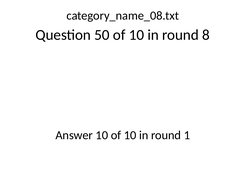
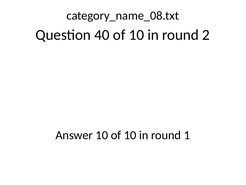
50: 50 -> 40 (102, 35)
8: 8 -> 2 (206, 35)
